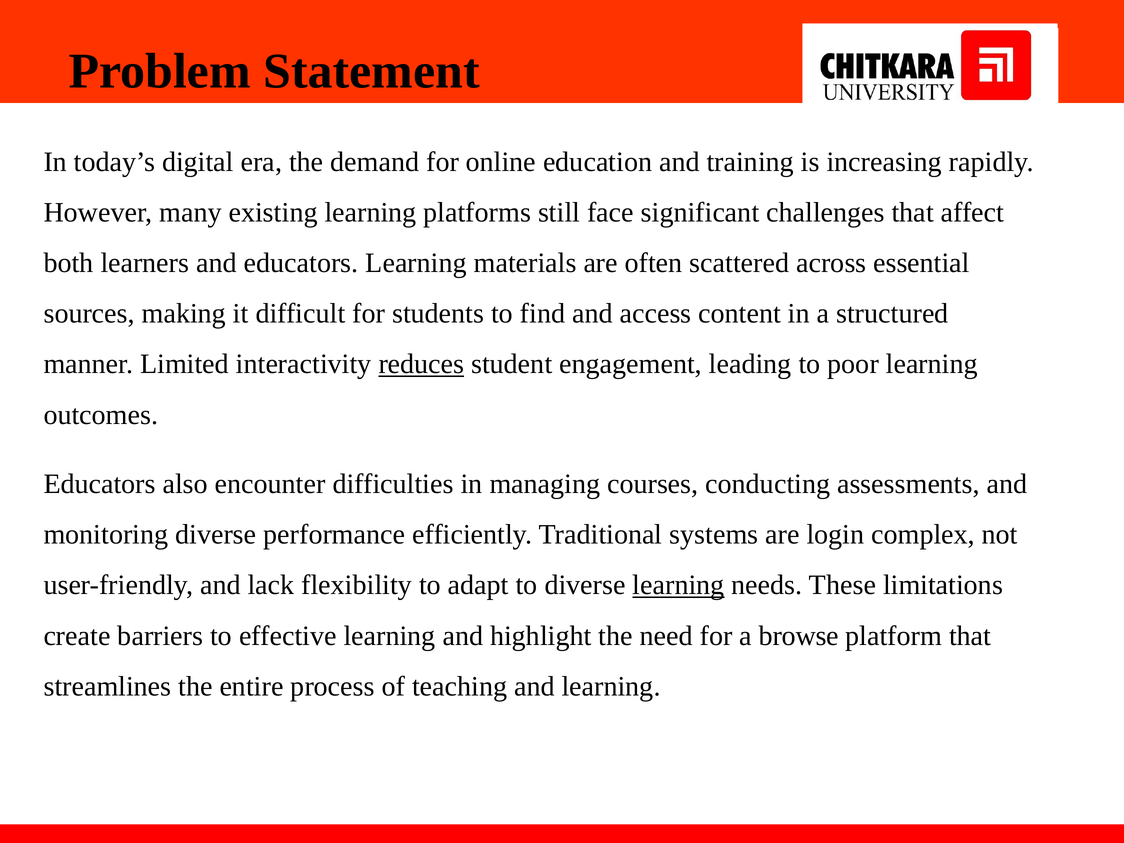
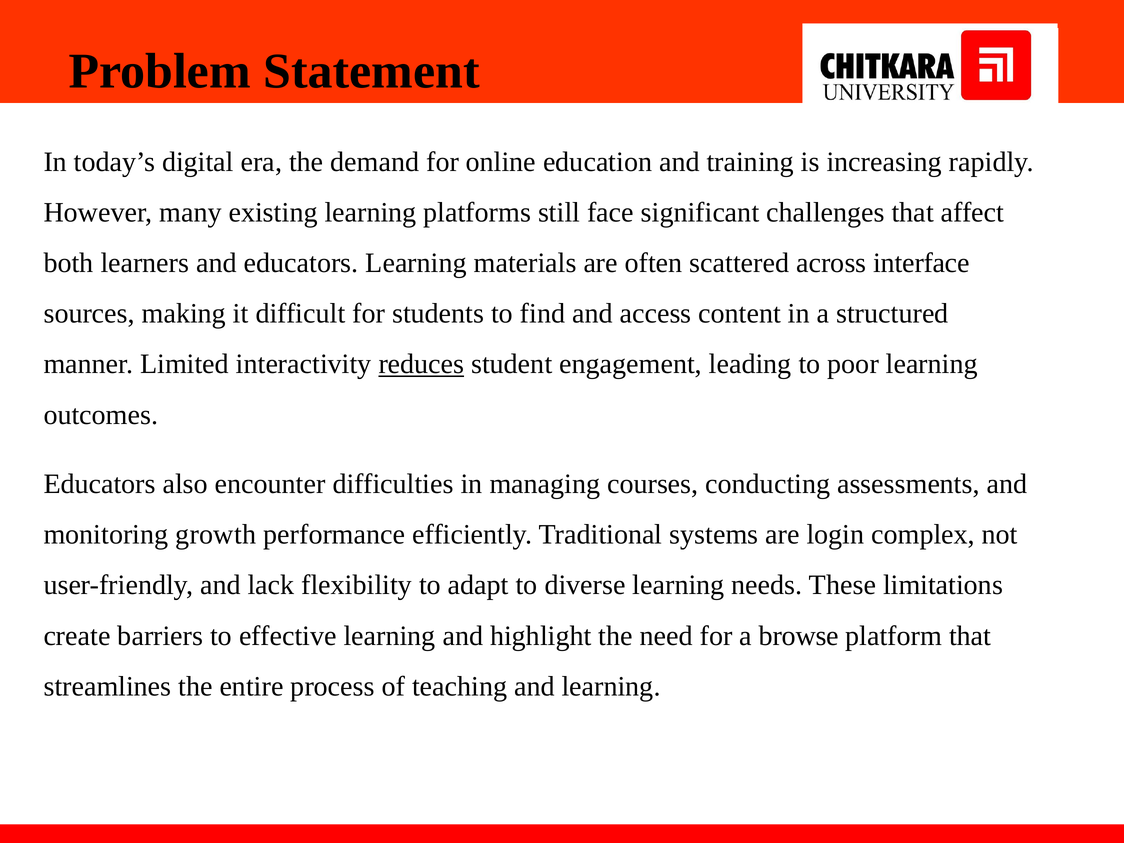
essential: essential -> interface (922, 263)
monitoring diverse: diverse -> growth (216, 535)
learning underline: present -> none (678, 585)
